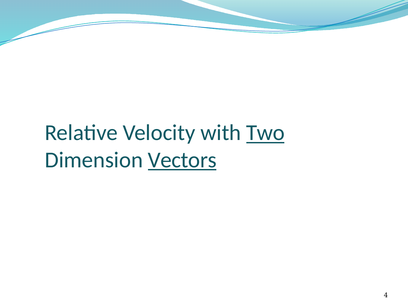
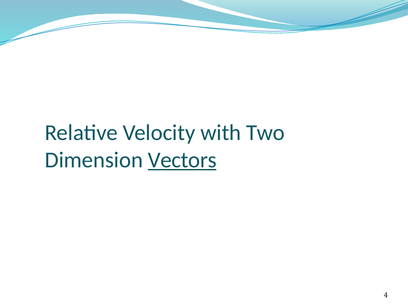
Two underline: present -> none (265, 133)
